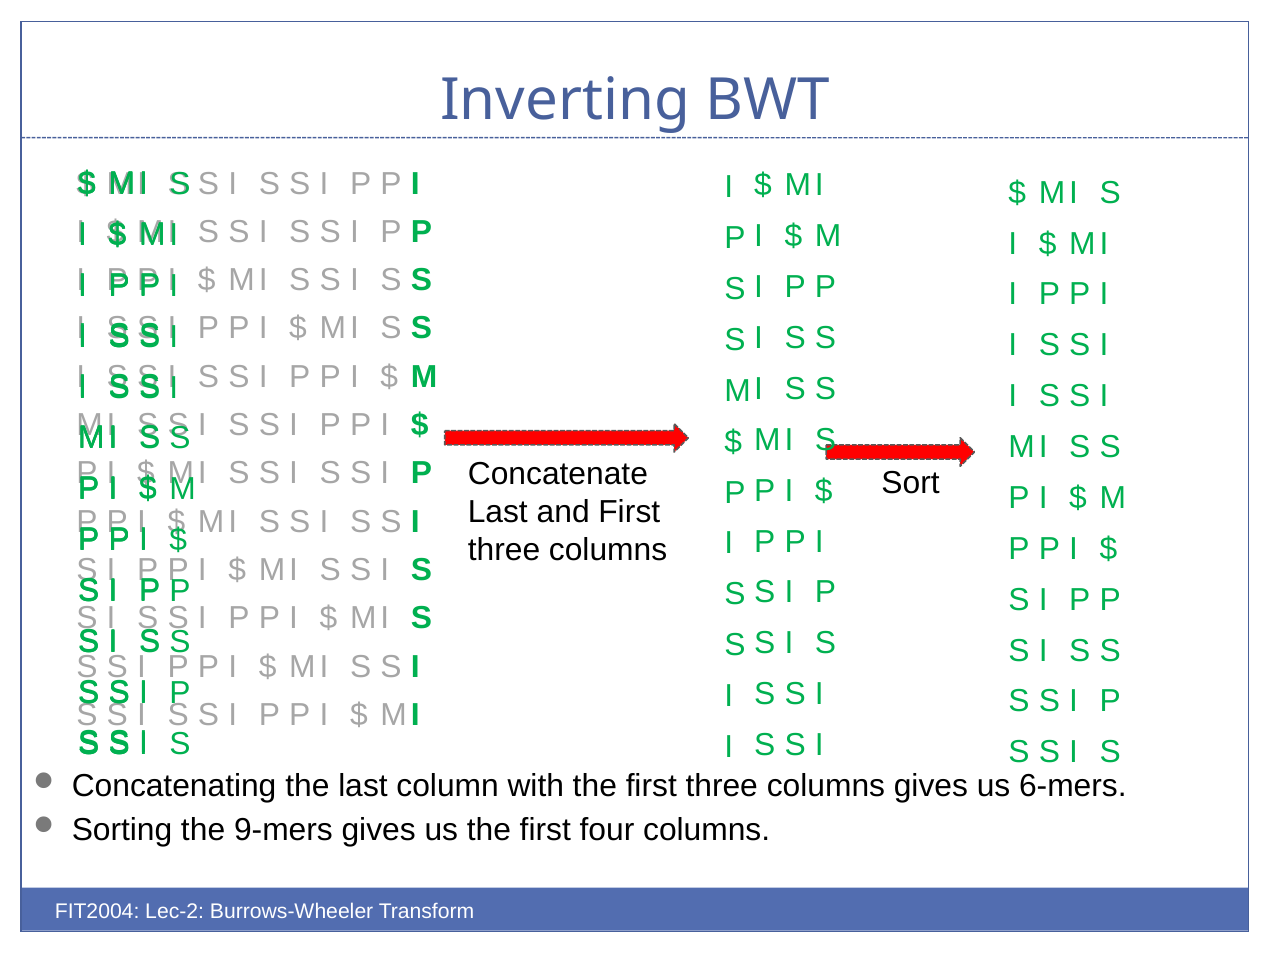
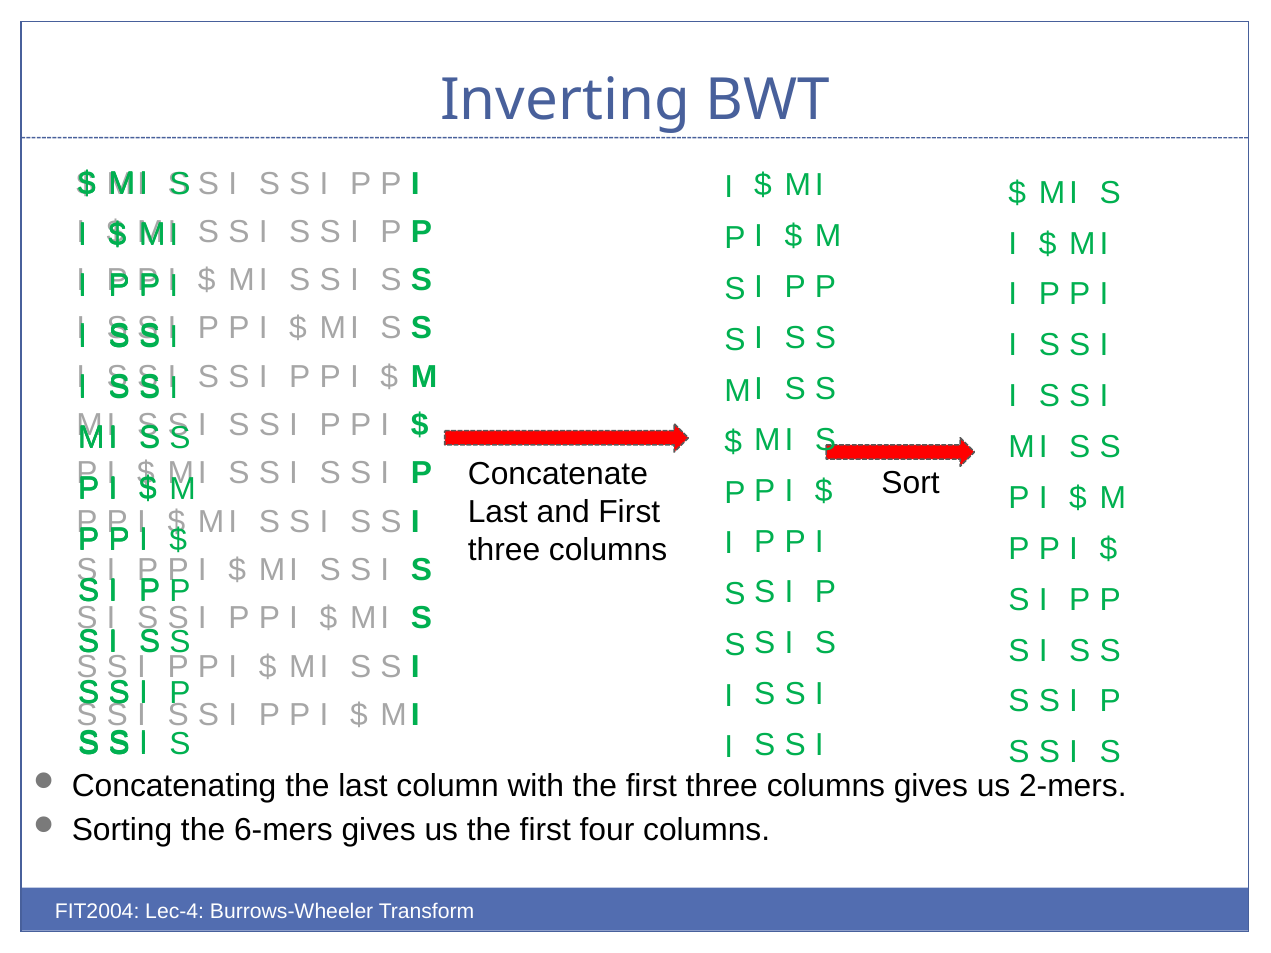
6-mers: 6-mers -> 2-mers (1073, 786)
9-mers: 9-mers -> 6-mers (283, 830)
Lec-2: Lec-2 -> Lec-4 (175, 912)
